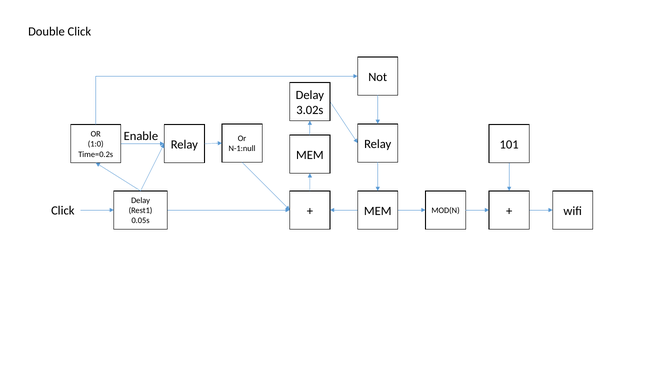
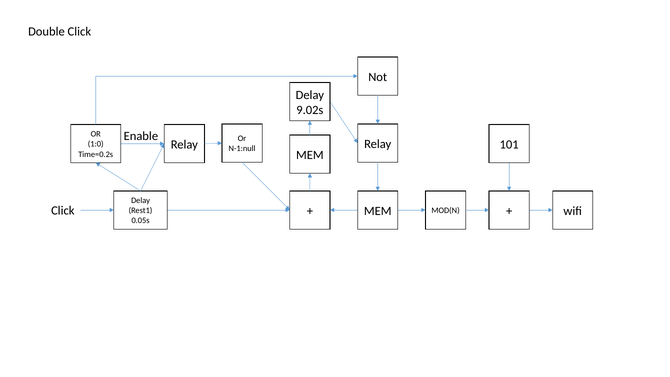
3.02s: 3.02s -> 9.02s (310, 110)
